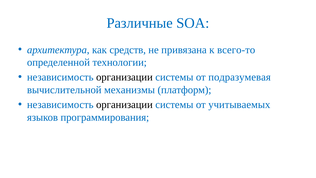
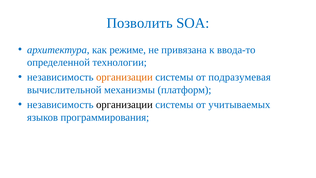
Различные: Различные -> Позволить (140, 23)
средств: средств -> режиме (128, 50)
всего-то: всего-то -> ввода-то (236, 50)
организации colour: black -> orange (124, 77)
